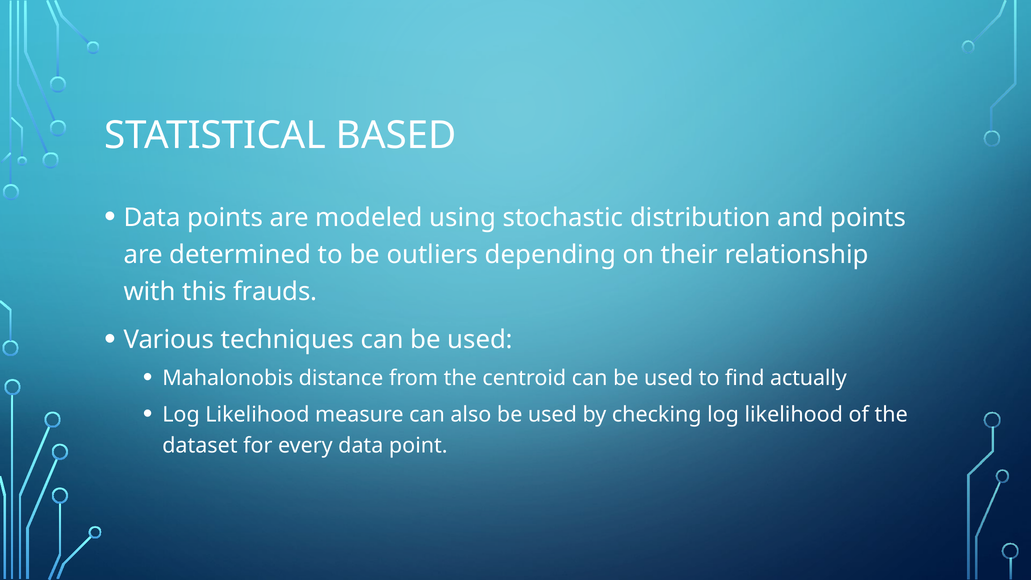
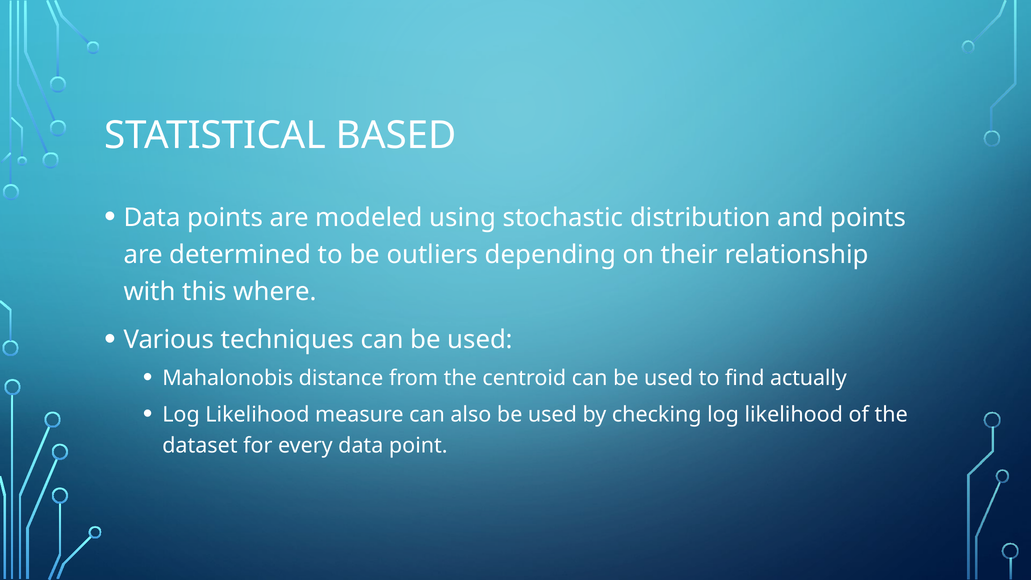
frauds: frauds -> where (275, 292)
